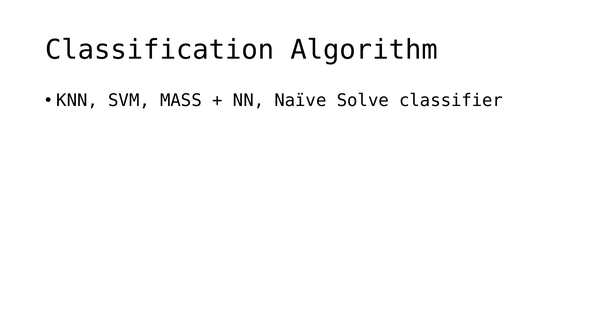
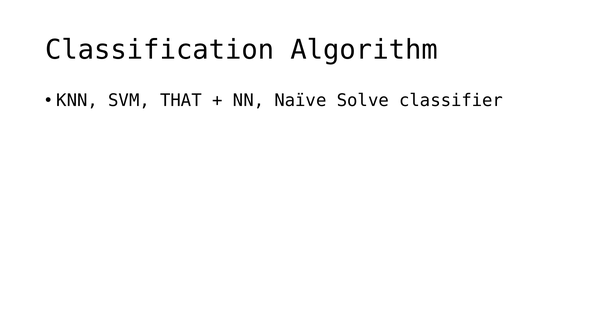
MASS: MASS -> THAT (181, 100)
